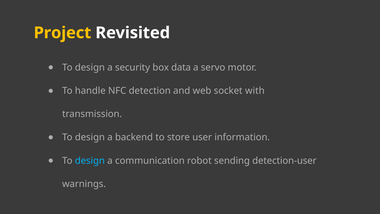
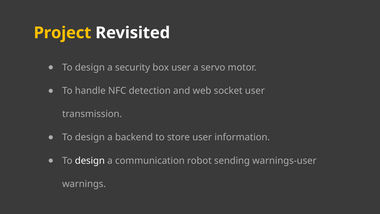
box data: data -> user (181, 67)
socket with: with -> user (255, 91)
design colour: light blue -> white (90, 160)
detection-user: detection-user -> warnings-user (284, 160)
